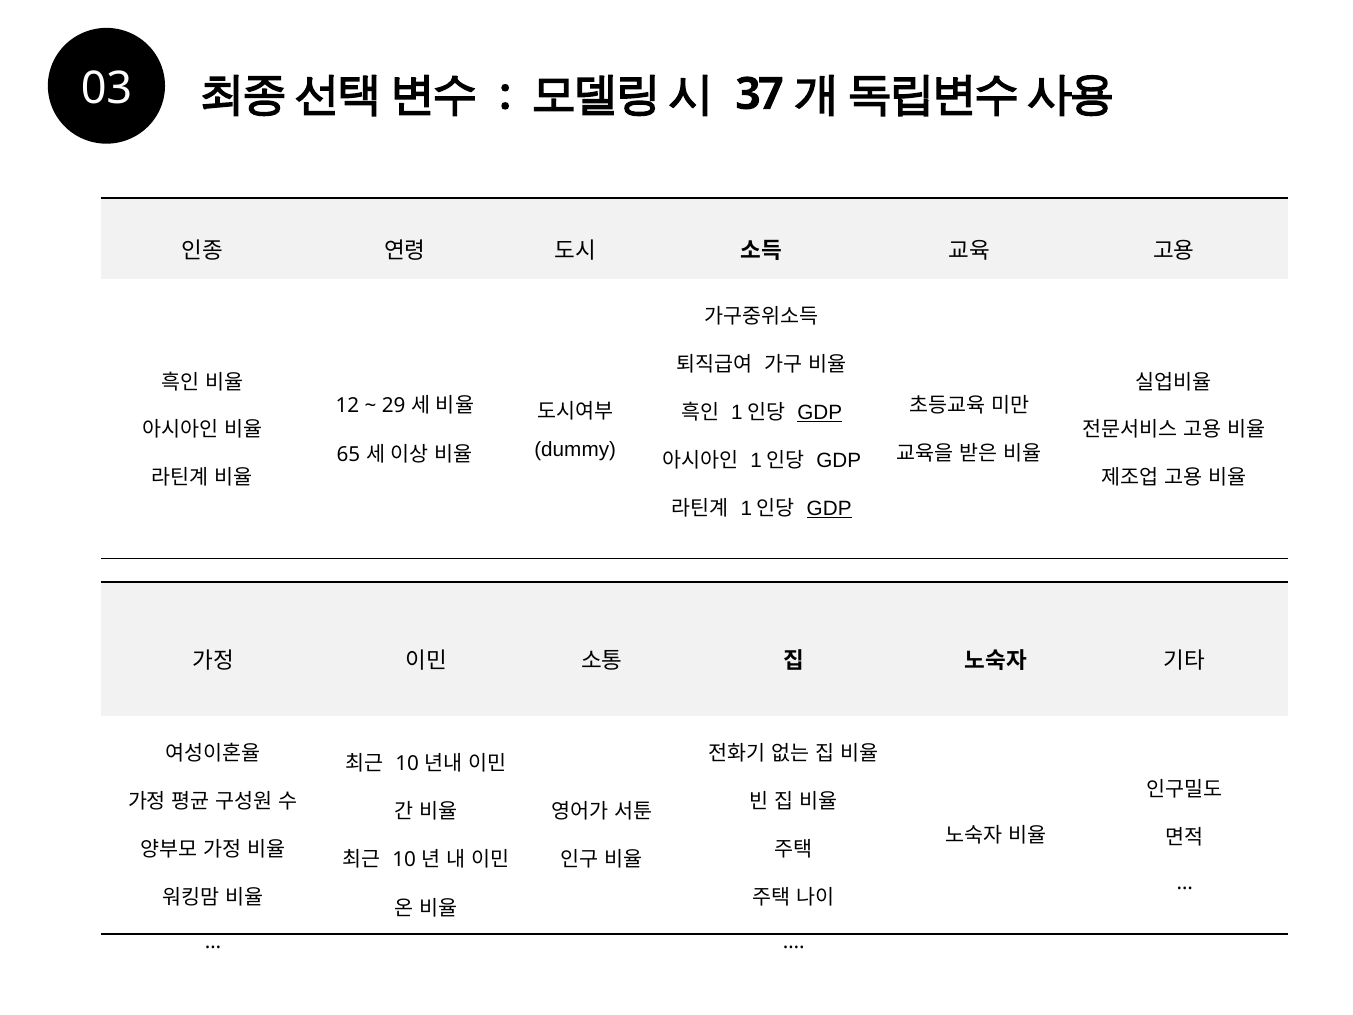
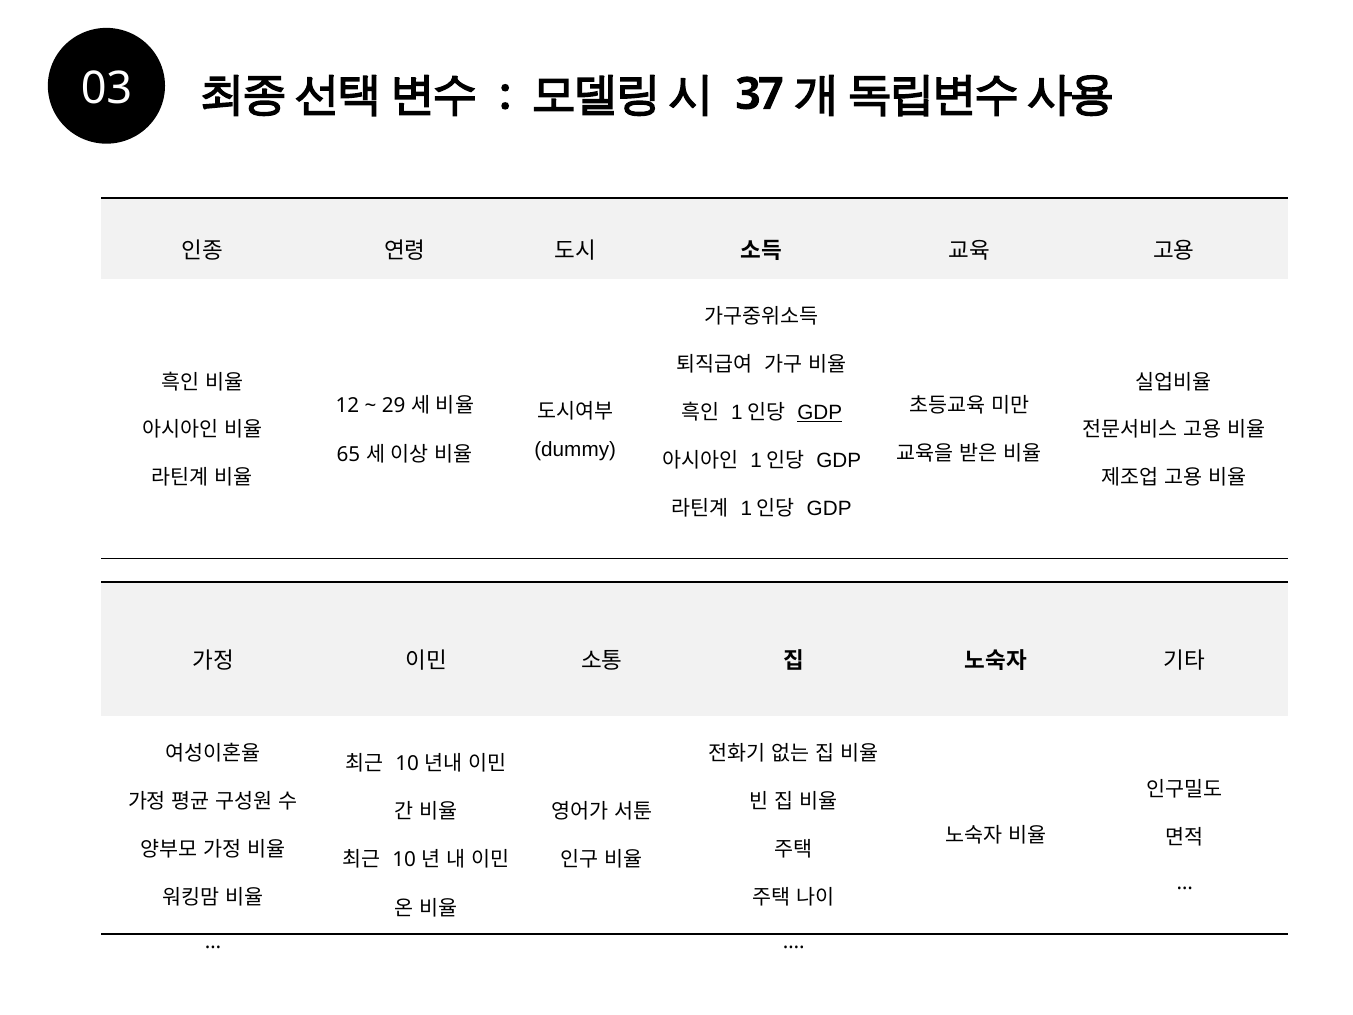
GDP underline: present -> none (829, 509)
